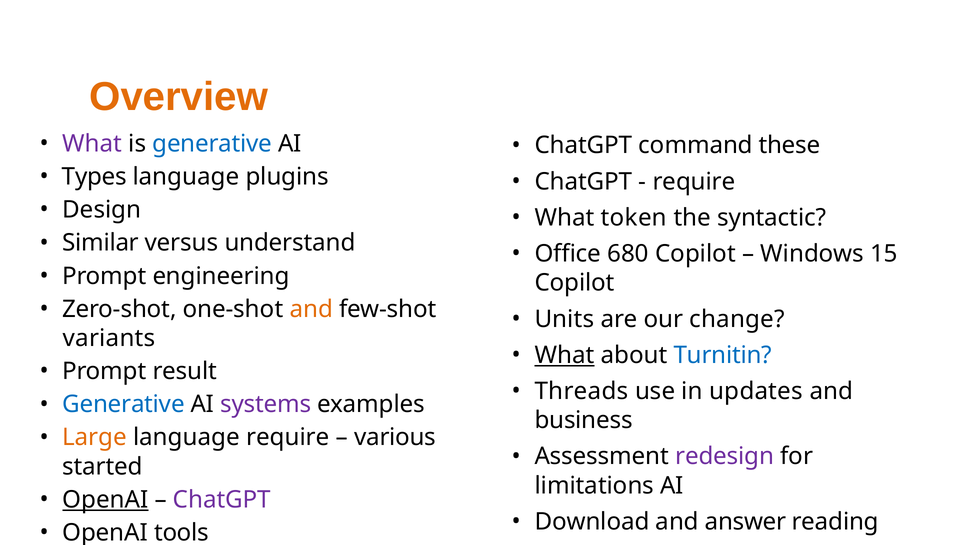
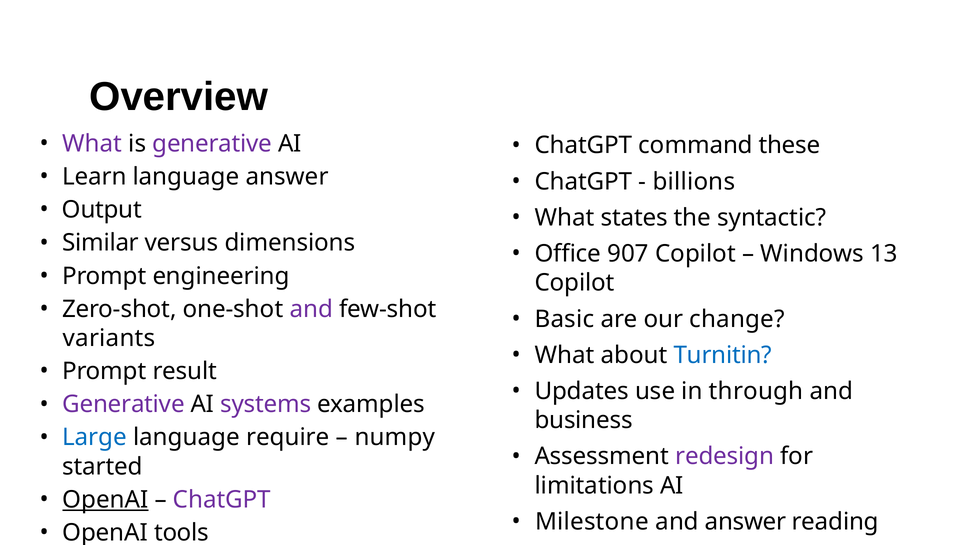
Overview colour: orange -> black (179, 97)
generative colour: blue -> purple (212, 143)
Types: Types -> Learn (94, 177)
language plugins: plugins -> answer (287, 177)
require: require -> billions (694, 181)
Design: Design -> Output (102, 210)
token: token -> states (634, 217)
understand: understand -> dimensions (290, 243)
680: 680 -> 907 (628, 253)
15: 15 -> 13 (884, 253)
and colour: orange -> purple (311, 309)
Units: Units -> Basic (564, 319)
What underline: present -> none (564, 355)
Threads: Threads -> Updates (582, 391)
updates: updates -> through (756, 391)
Generative colour: blue -> purple (123, 404)
Large colour: orange -> blue (95, 437)
various: various -> numpy (395, 437)
Download: Download -> Milestone (592, 521)
